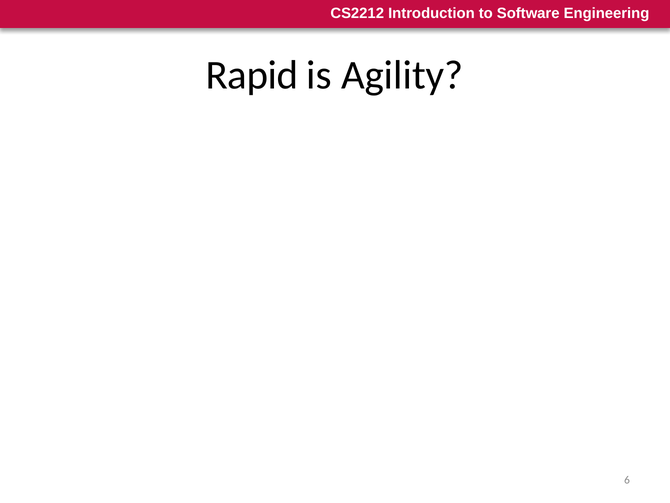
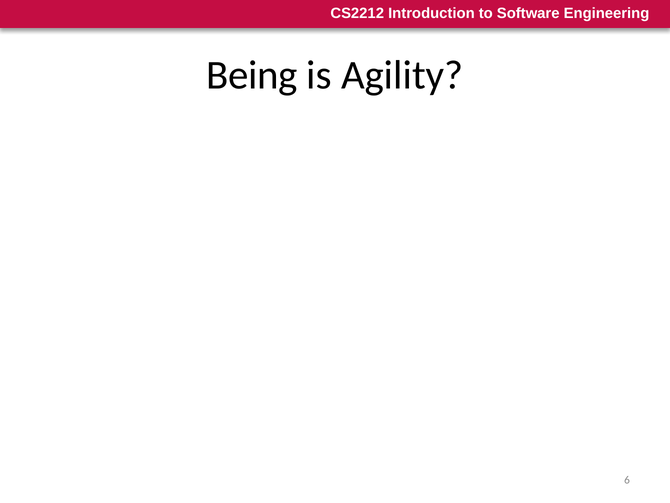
Rapid: Rapid -> Being (252, 75)
